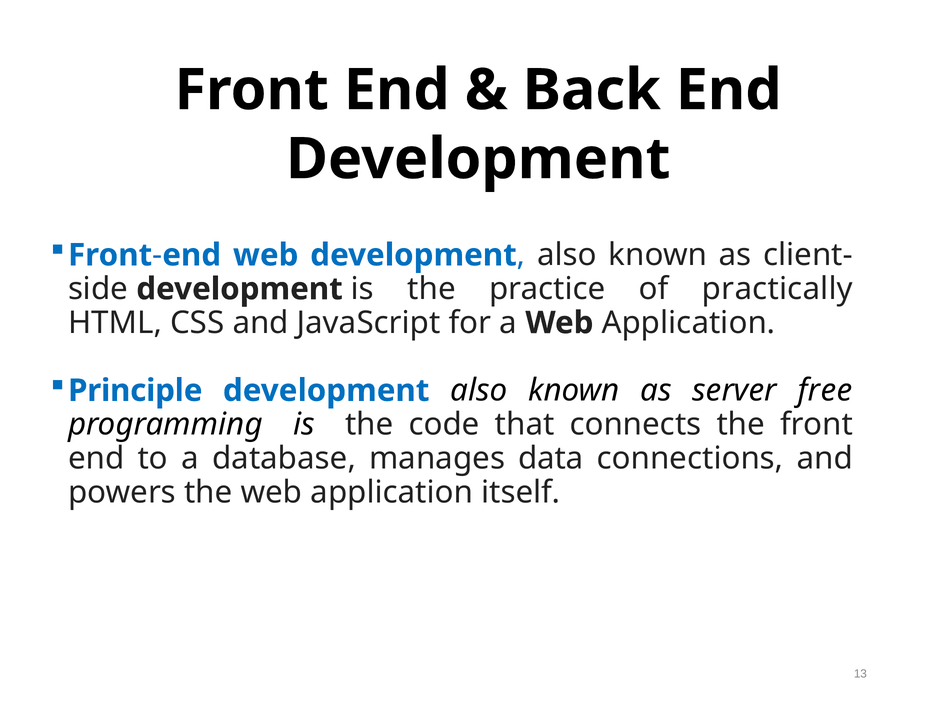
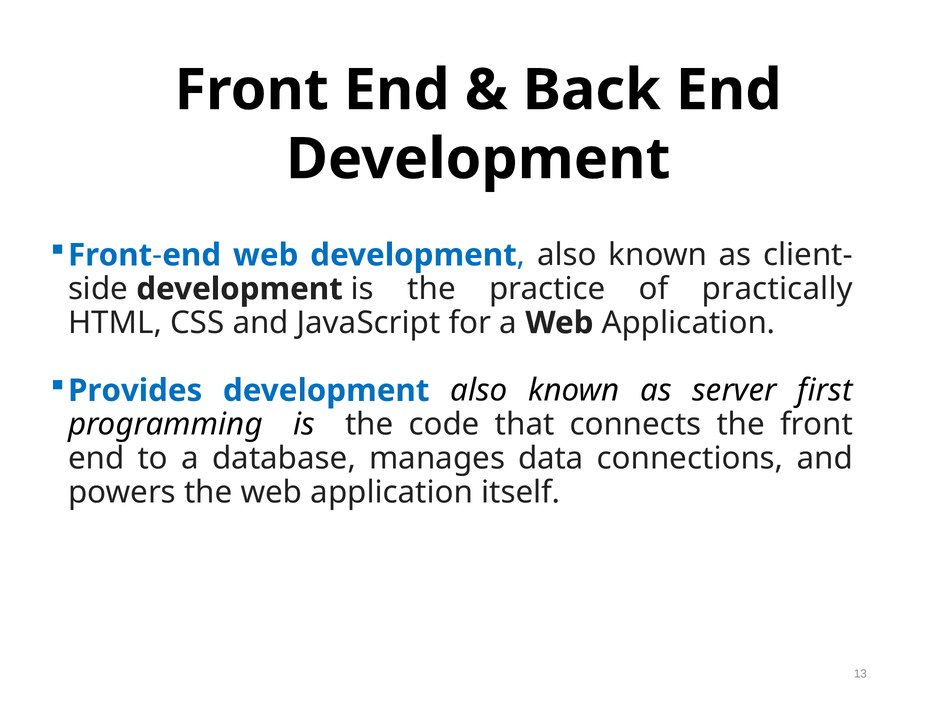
Principle: Principle -> Provides (135, 390)
free: free -> first (825, 390)
